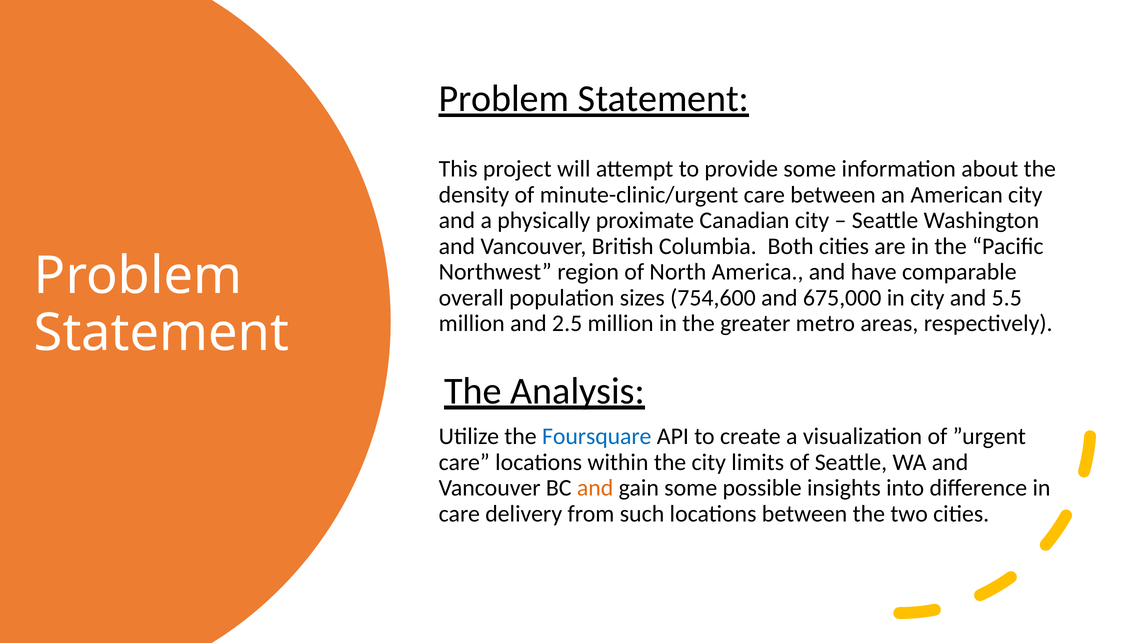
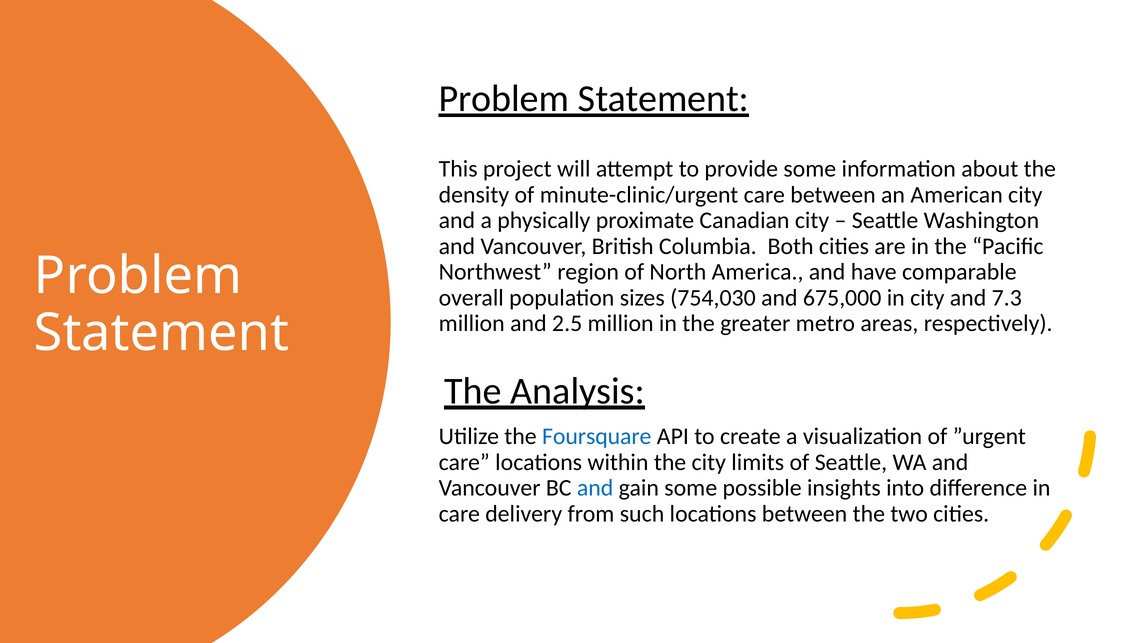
754,600: 754,600 -> 754,030 (713, 298)
5.5: 5.5 -> 7.3 (1007, 298)
and colour: orange -> blue (595, 488)
